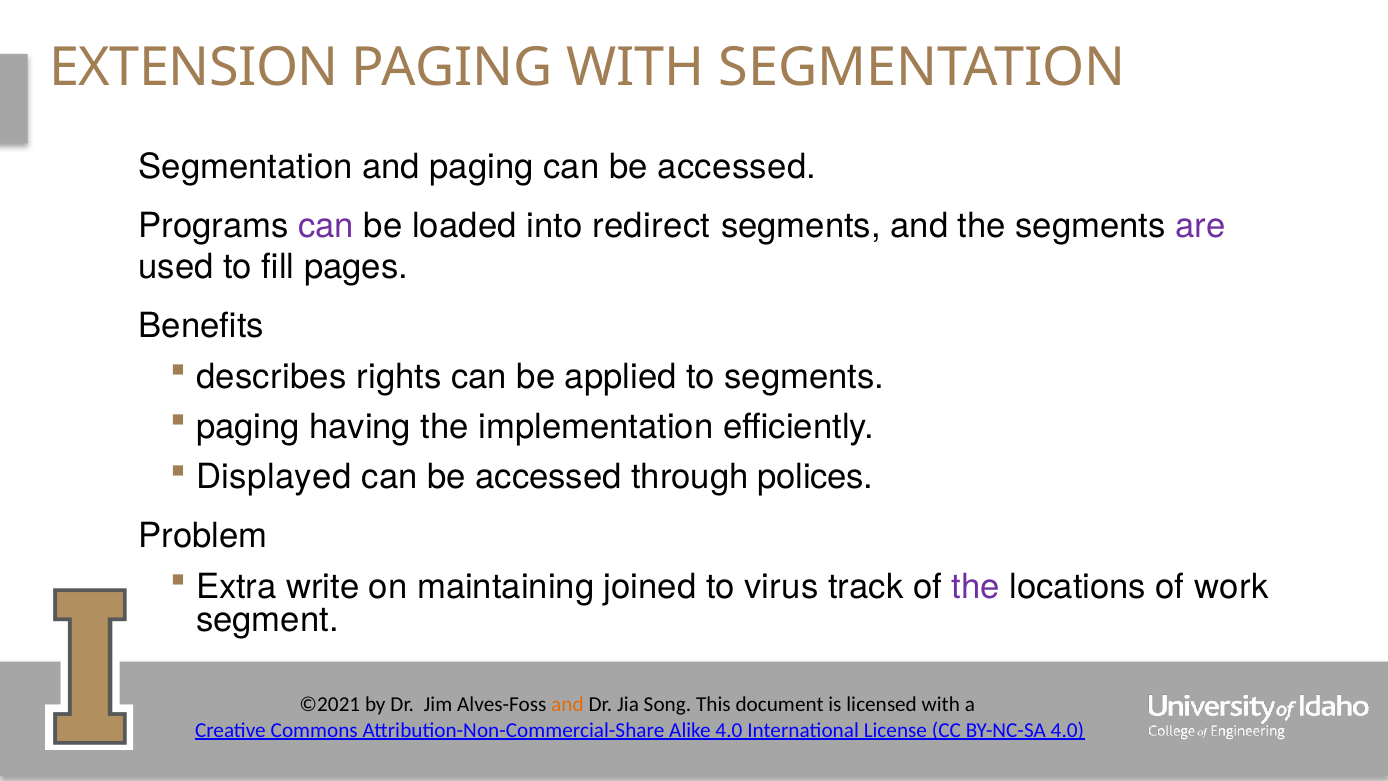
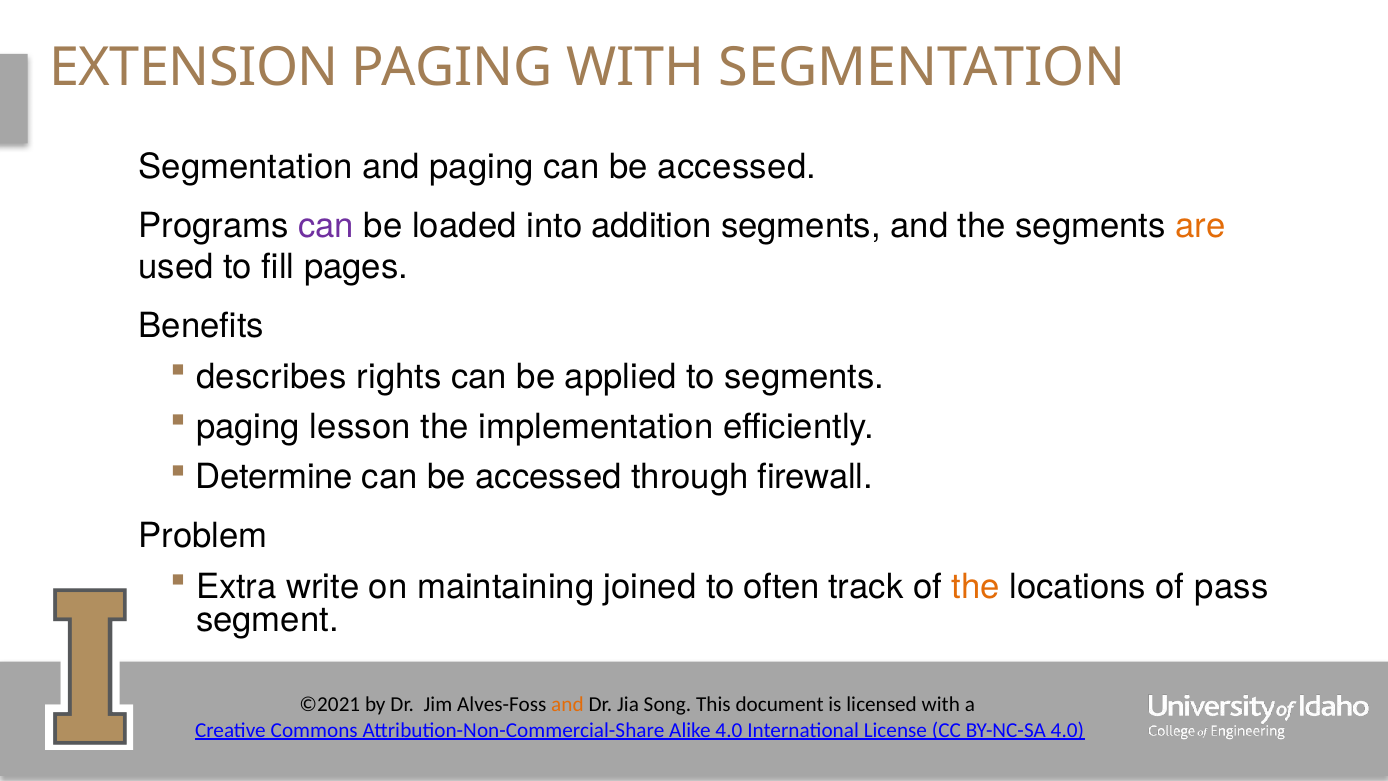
redirect: redirect -> addition (652, 226)
are colour: purple -> orange (1201, 226)
having: having -> lesson (360, 427)
Displayed: Displayed -> Determine (274, 477)
polices: polices -> firewall (815, 477)
virus: virus -> often (782, 587)
the colour: purple -> orange (976, 587)
work: work -> pass (1232, 587)
